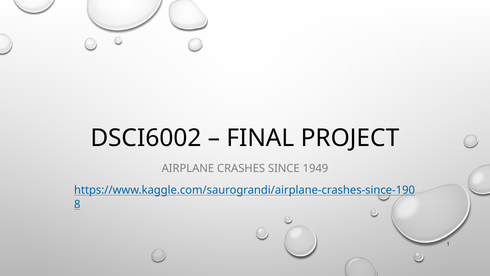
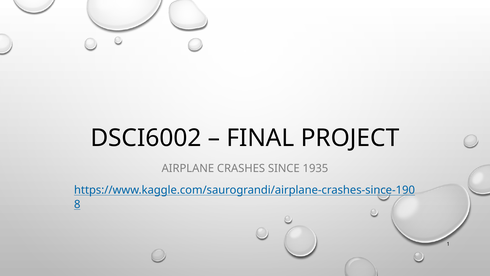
1949: 1949 -> 1935 (315, 168)
